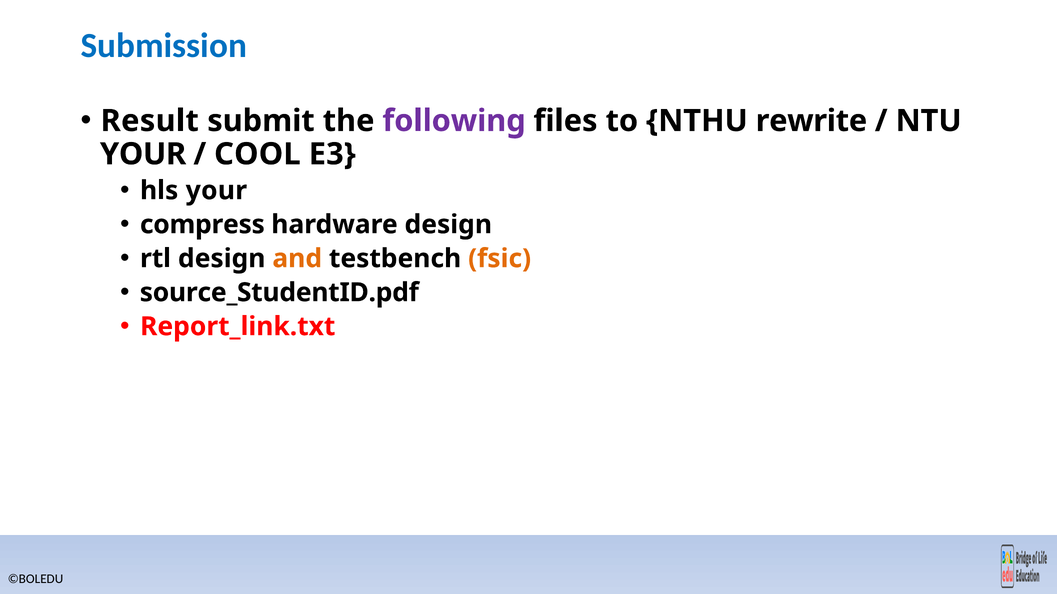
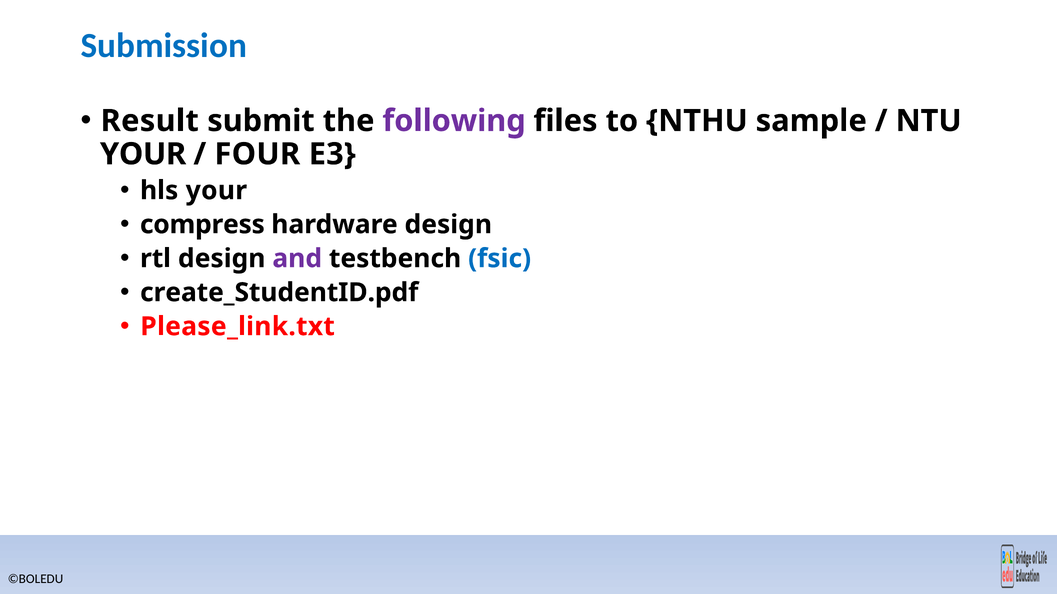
rewrite: rewrite -> sample (811, 121)
COOL: COOL -> FOUR (257, 154)
and colour: orange -> purple (297, 259)
fsic colour: orange -> blue (500, 259)
source_StudentID.pdf: source_StudentID.pdf -> create_StudentID.pdf (279, 293)
Report_link.txt: Report_link.txt -> Please_link.txt (238, 327)
